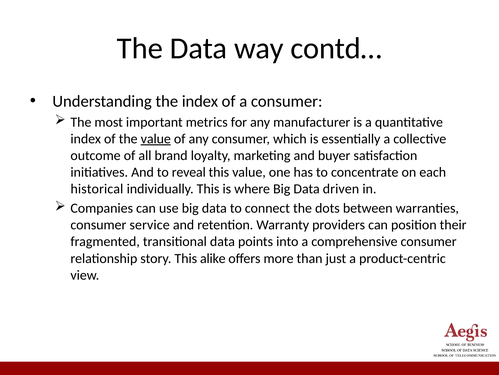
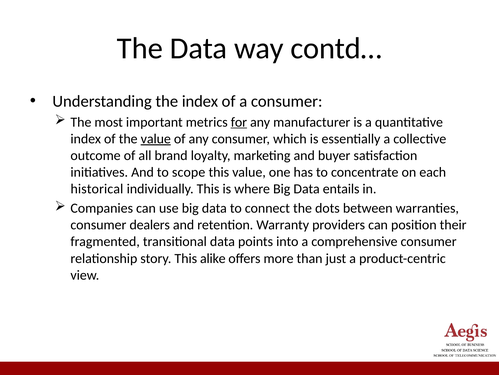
for underline: none -> present (239, 122)
reveal: reveal -> scope (189, 172)
driven: driven -> entails (341, 189)
service: service -> dealers (150, 225)
